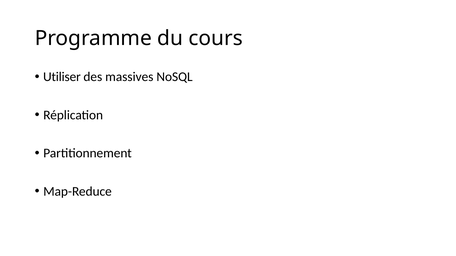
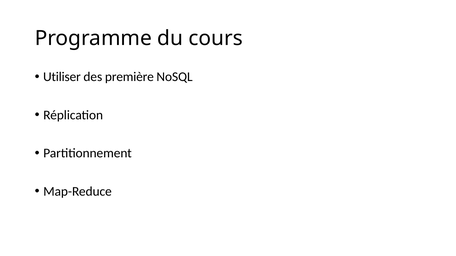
massives: massives -> première (129, 77)
